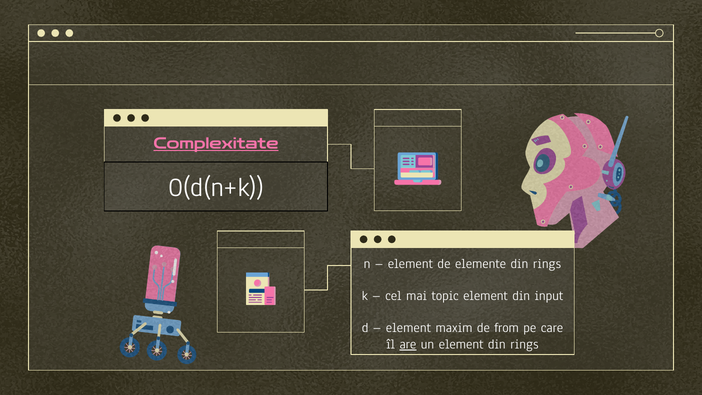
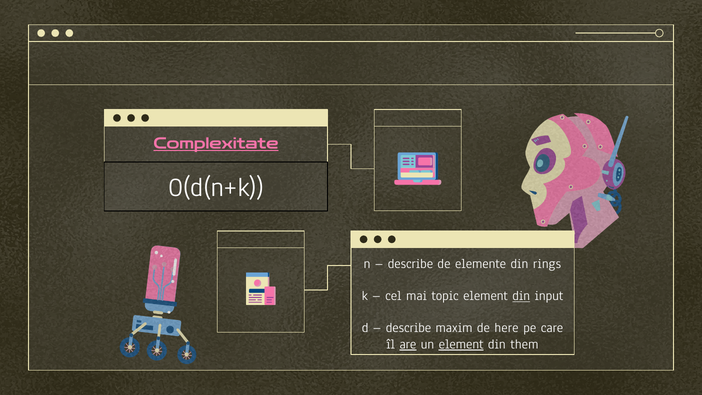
element: element -> describe (410, 264)
din underline: none -> present (521, 296)
element: element -> describe (408, 328)
from: from -> here (507, 328)
element underline: none -> present (461, 344)
rings: rings -> them (524, 344)
